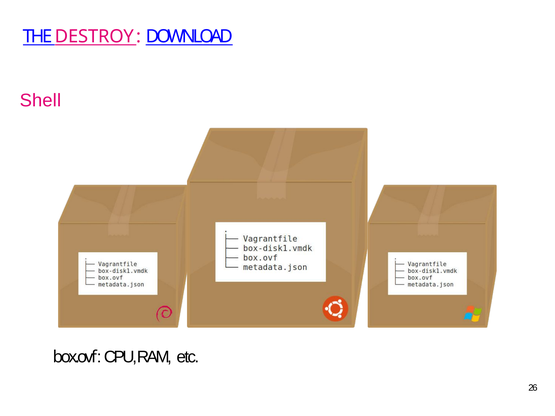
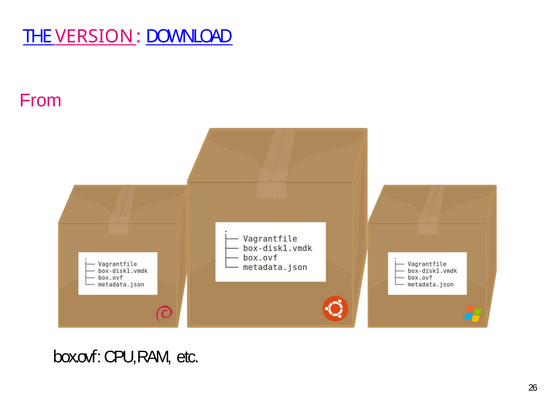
DESTROY: DESTROY -> VERSION (94, 37)
Shell: Shell -> From (41, 101)
